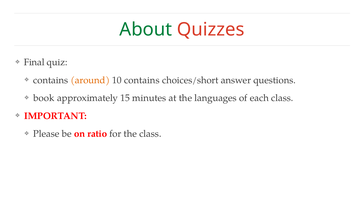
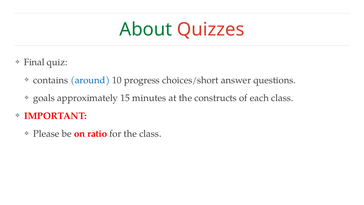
around colour: orange -> blue (90, 80)
10 contains: contains -> progress (142, 80)
book: book -> goals (44, 98)
languages: languages -> constructs (216, 98)
